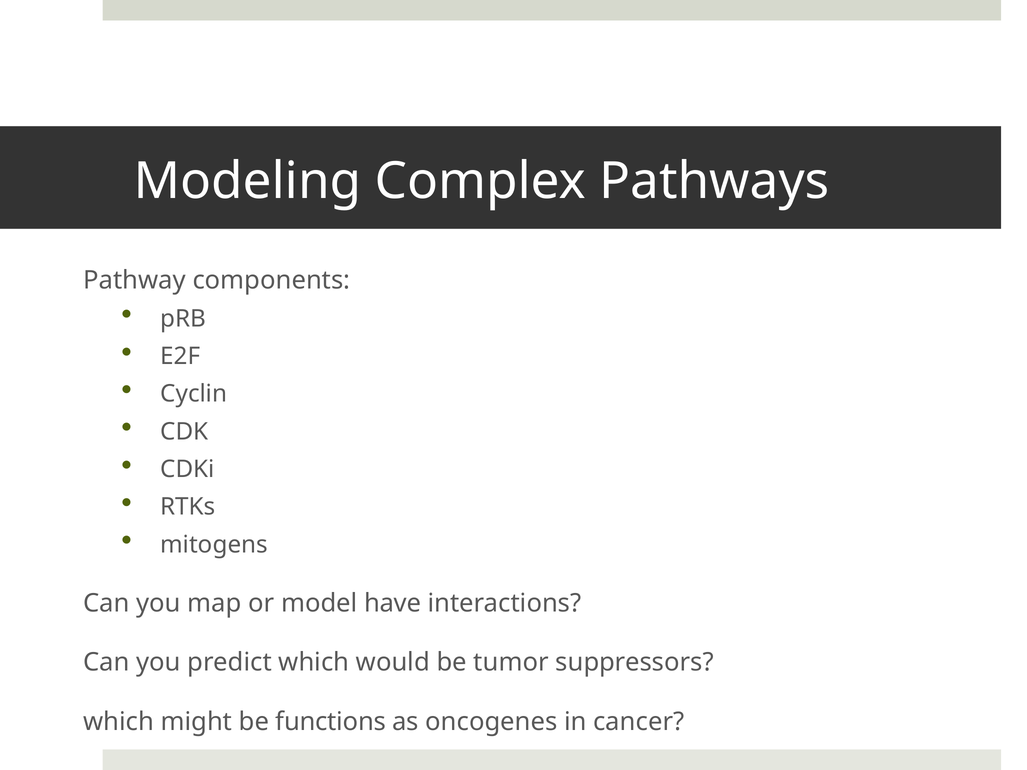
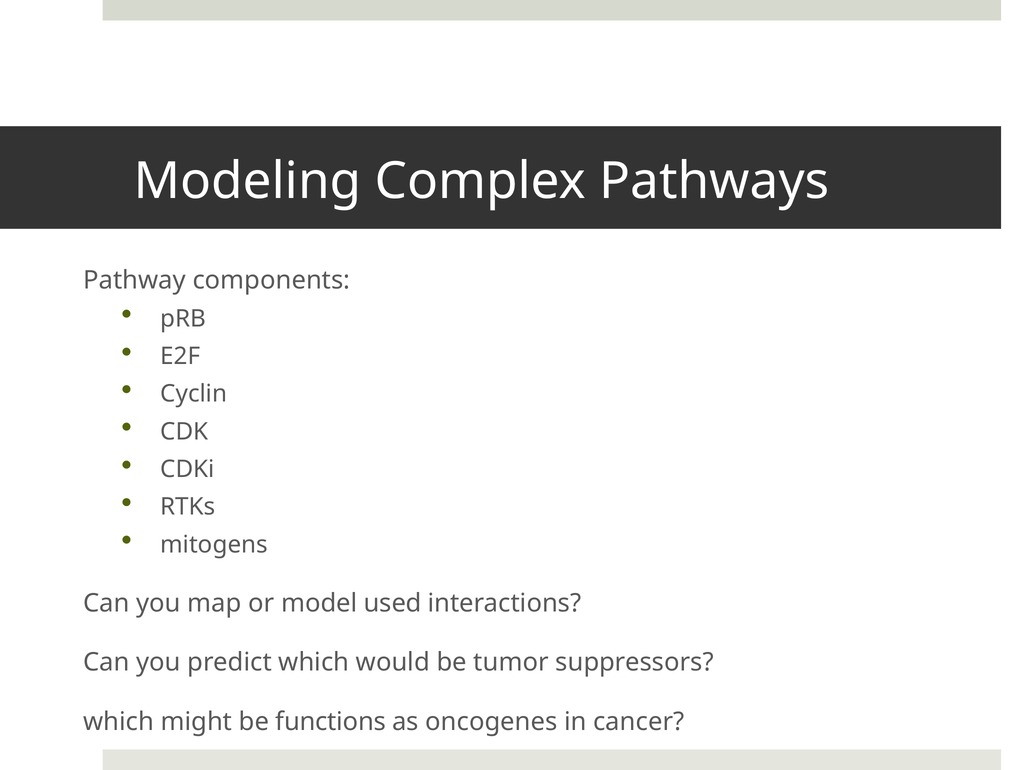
have: have -> used (393, 603)
